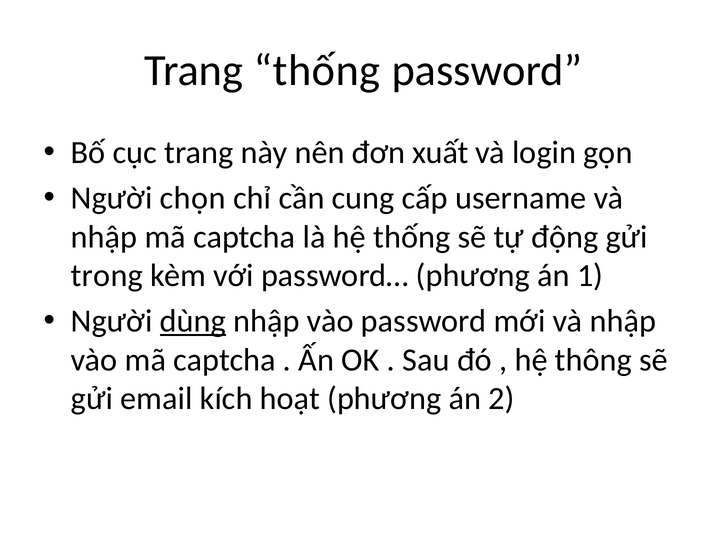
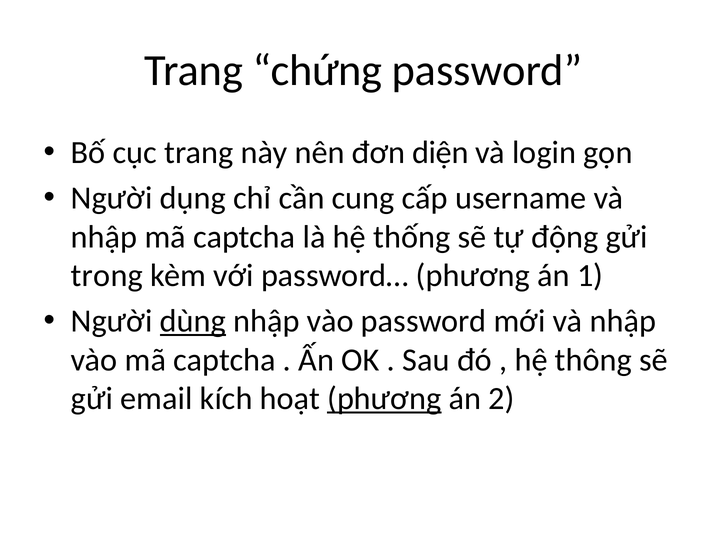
Trang thống: thống -> chứng (318, 70)
xuất: xuất -> diện (440, 153)
chọn: chọn -> dụng (193, 198)
phương underline: none -> present (384, 398)
